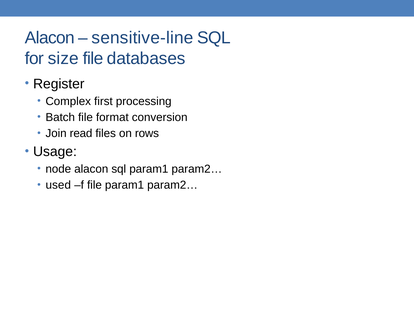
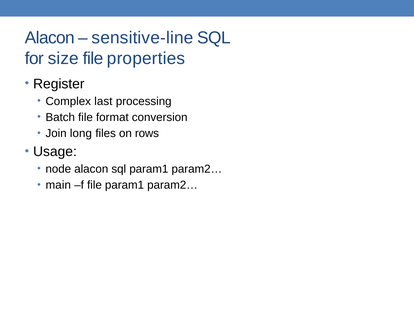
databases: databases -> properties (146, 58)
first: first -> last (103, 101)
read: read -> long (81, 133)
used: used -> main (58, 185)
